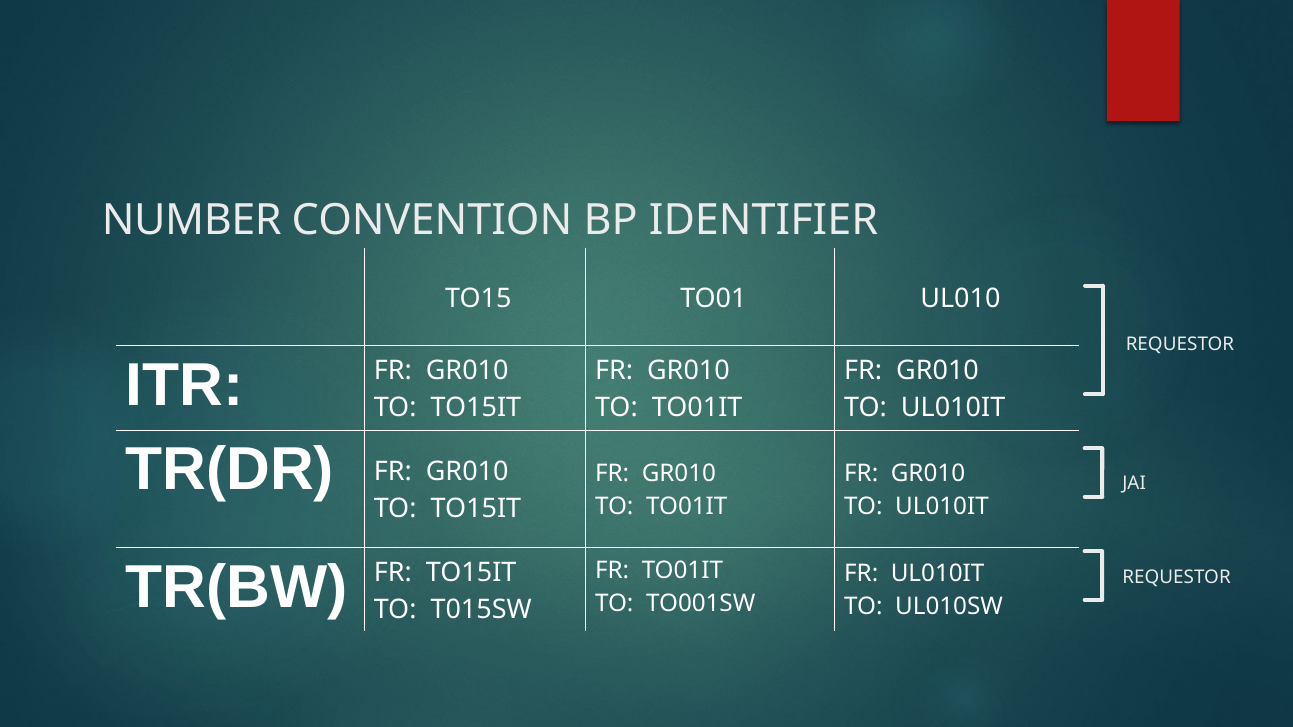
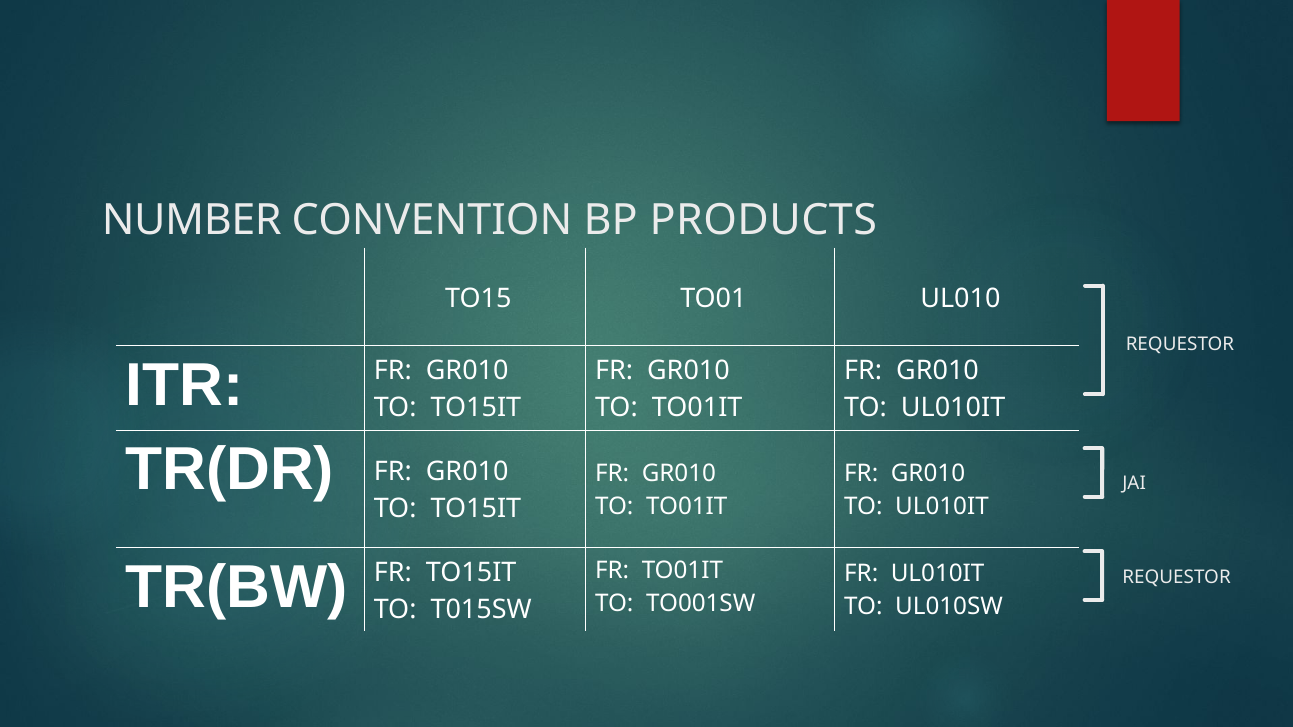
IDENTIFIER: IDENTIFIER -> PRODUCTS (763, 220)
